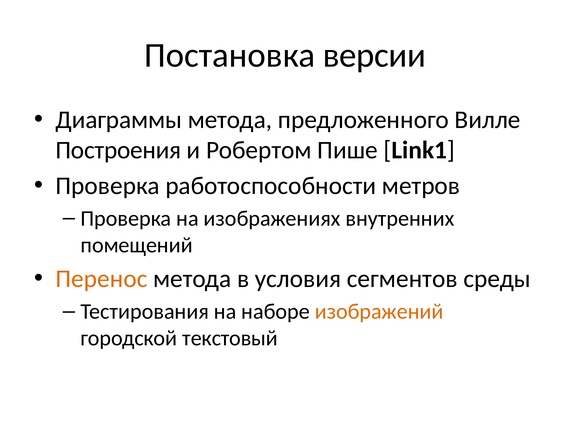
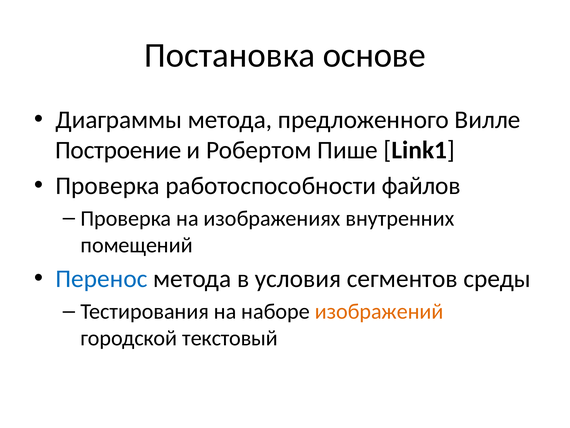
версии: версии -> основе (374, 55)
Построения: Построения -> Построение (118, 150)
метров: метров -> файлов (421, 186)
Перенос colour: orange -> blue (102, 279)
